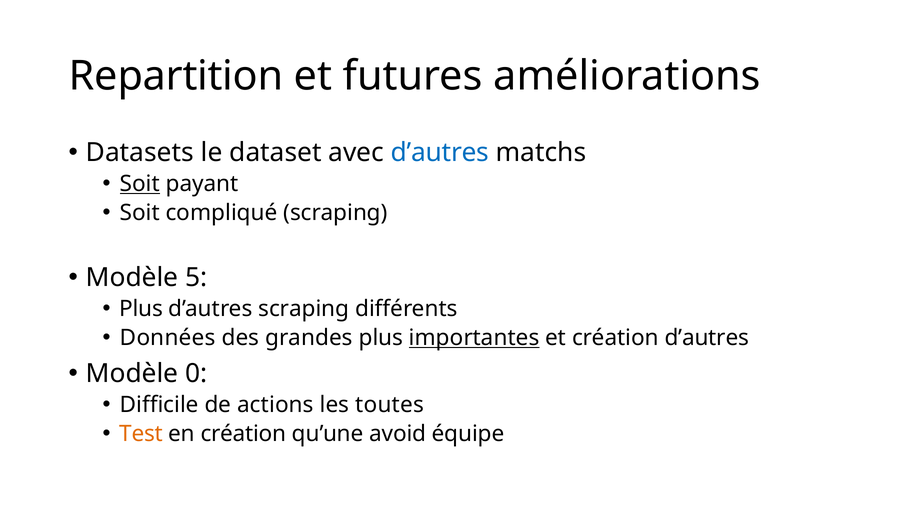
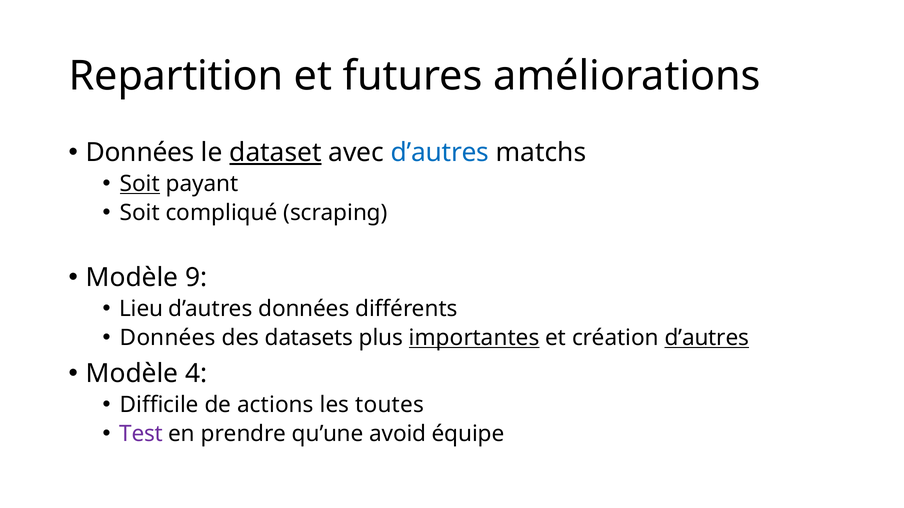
Datasets: Datasets -> Données (140, 153)
dataset underline: none -> present (275, 153)
5: 5 -> 9 (196, 278)
Plus: Plus -> Lieu (141, 309)
d’autres scraping: scraping -> données (304, 309)
grandes: grandes -> datasets (309, 338)
d’autres underline: none -> present (707, 338)
0: 0 -> 4 (196, 374)
Test colour: orange -> purple (141, 434)
en création: création -> prendre (244, 434)
